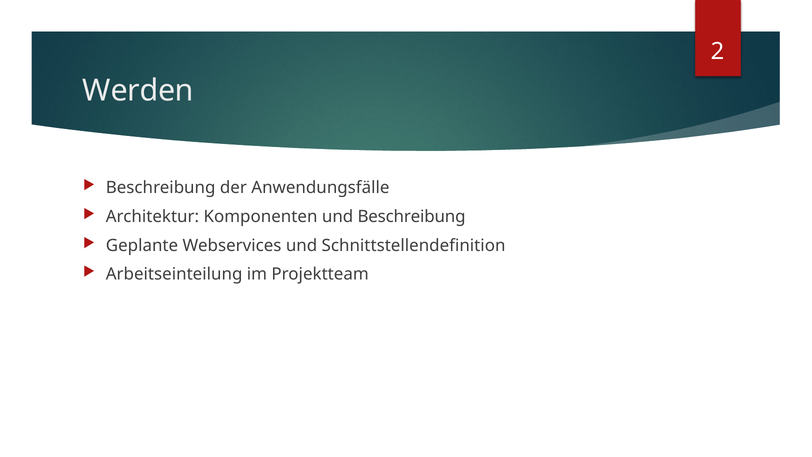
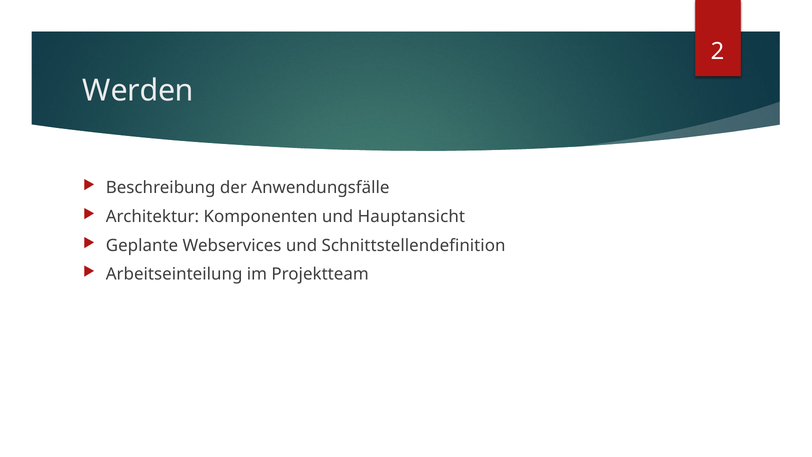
und Beschreibung: Beschreibung -> Hauptansicht (411, 217)
